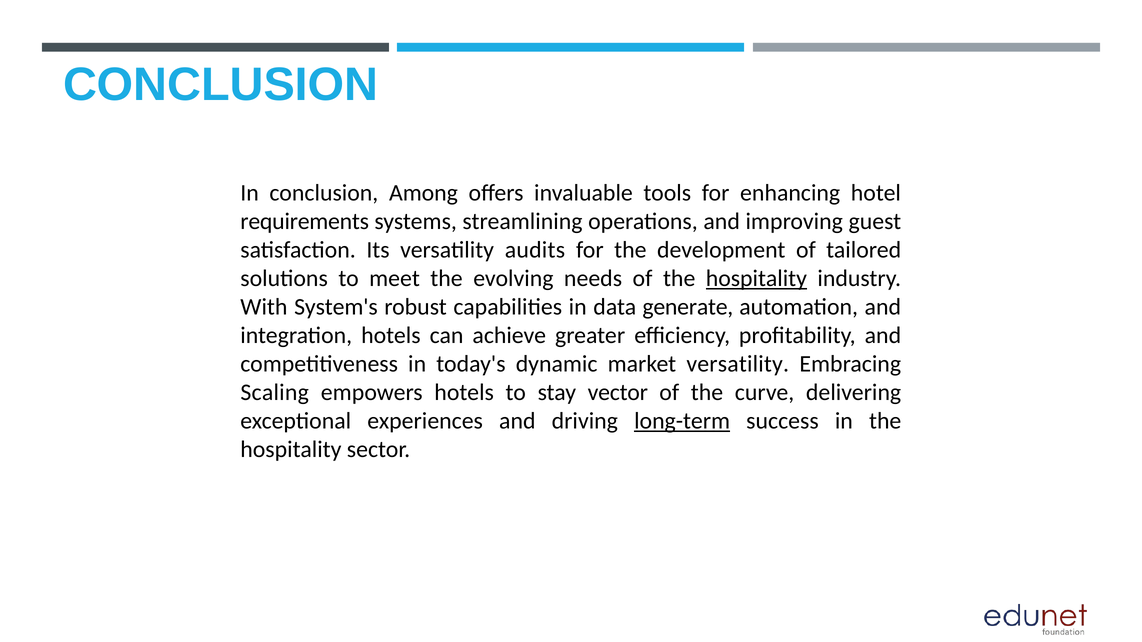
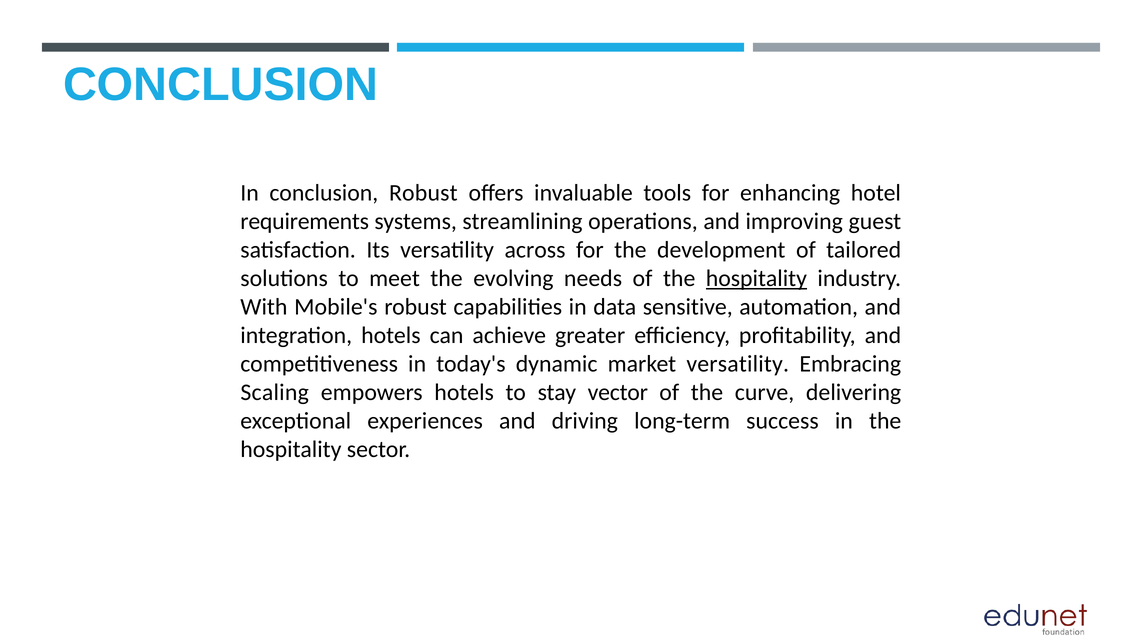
conclusion Among: Among -> Robust (423, 193)
audits: audits -> across (535, 250)
System's: System's -> Mobile's (336, 307)
generate: generate -> sensitive (688, 307)
long-term underline: present -> none (682, 421)
